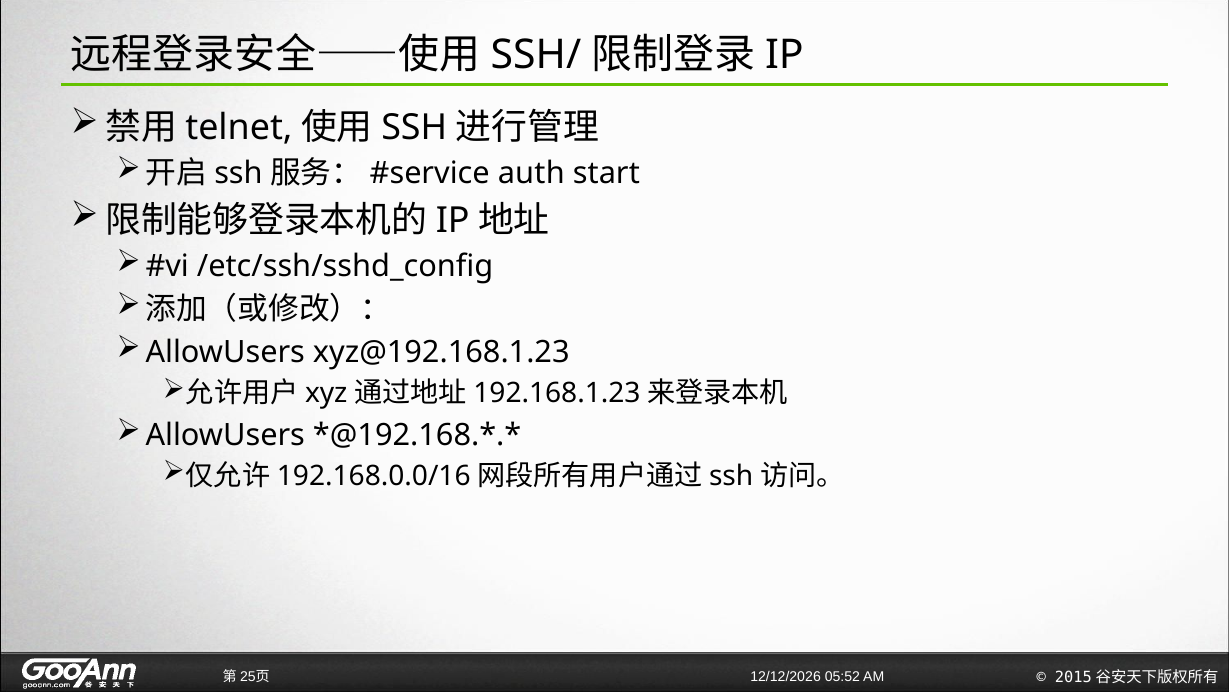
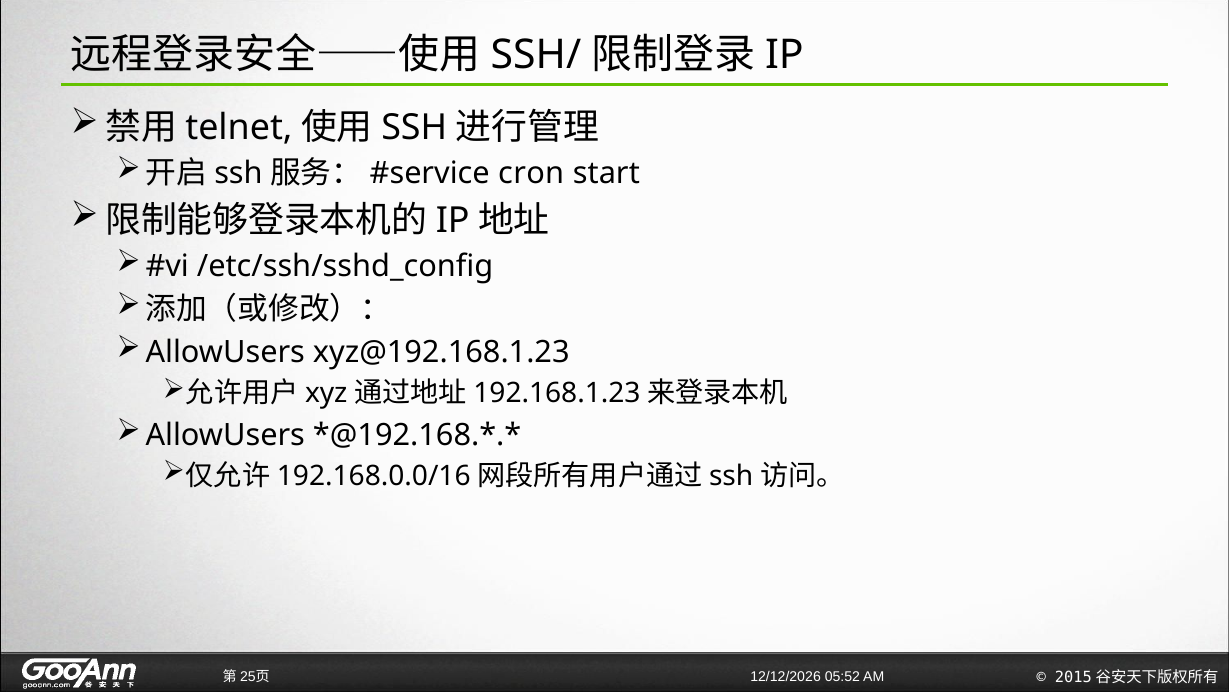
auth: auth -> cron (531, 173)
